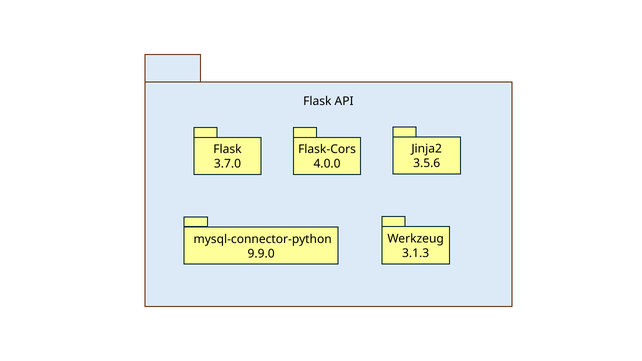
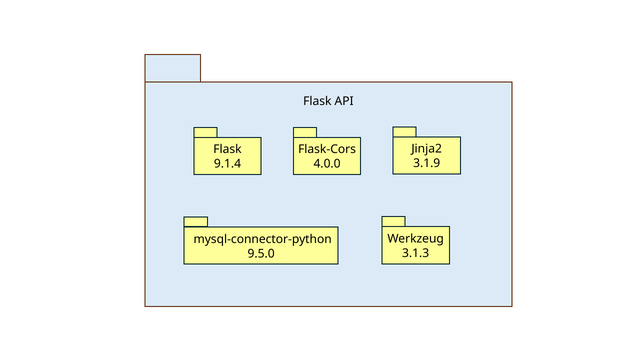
3.5.6: 3.5.6 -> 3.1.9 (427, 163)
3.7.0: 3.7.0 -> 9.1.4 (227, 164)
9.9.0: 9.9.0 -> 9.5.0 (261, 254)
